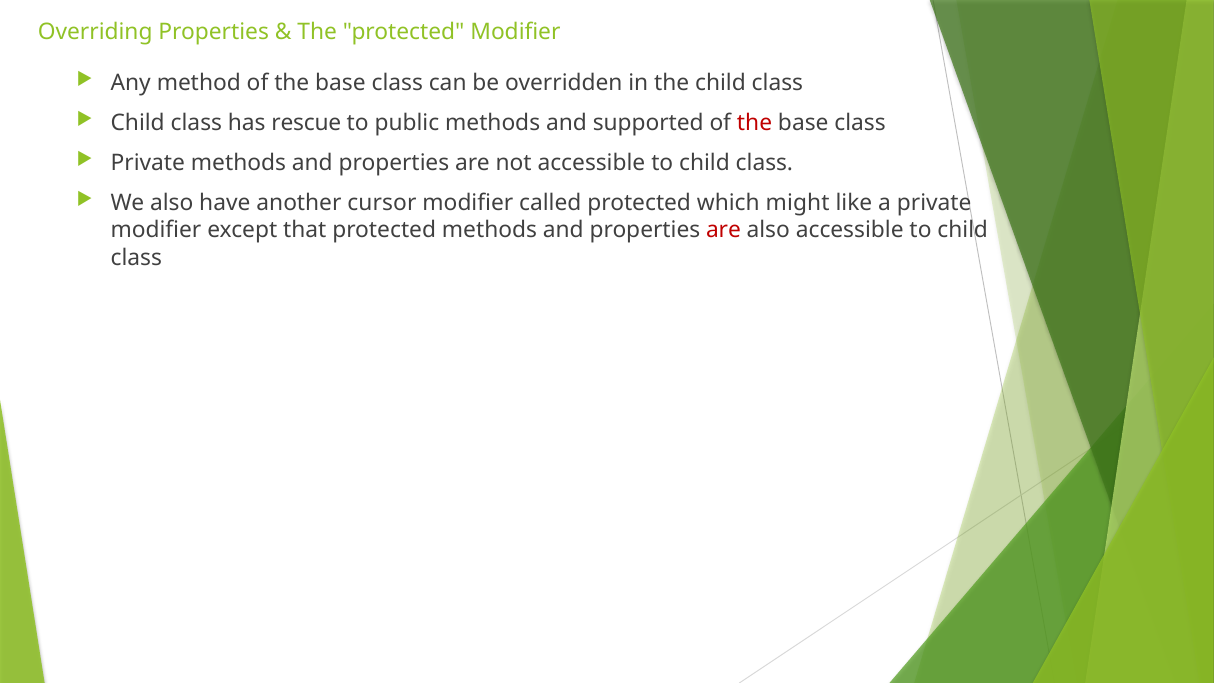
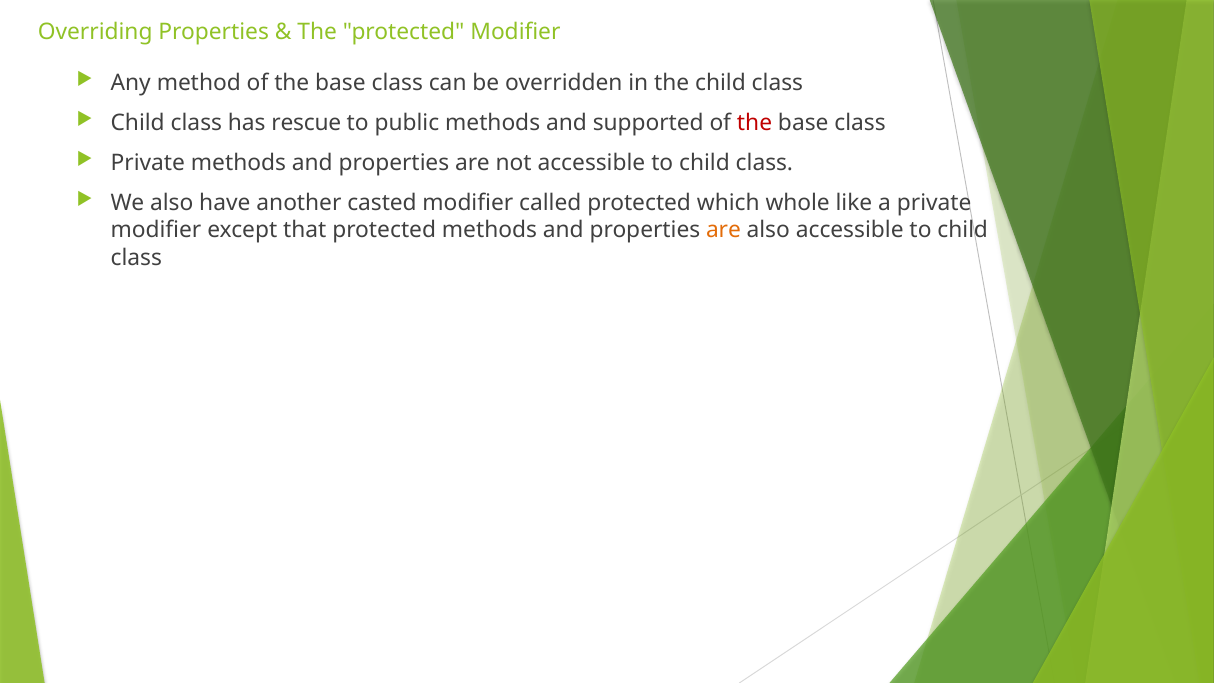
cursor: cursor -> casted (382, 203)
might: might -> whole (798, 203)
are colour: red -> orange (723, 230)
